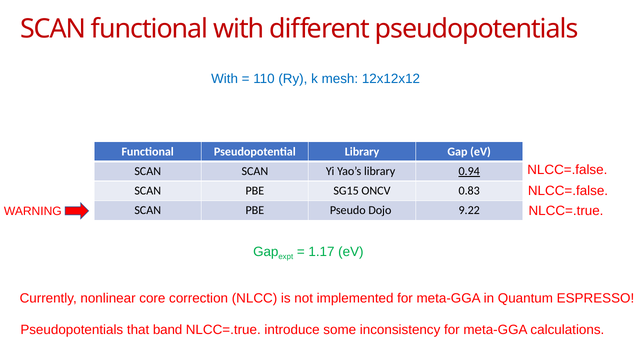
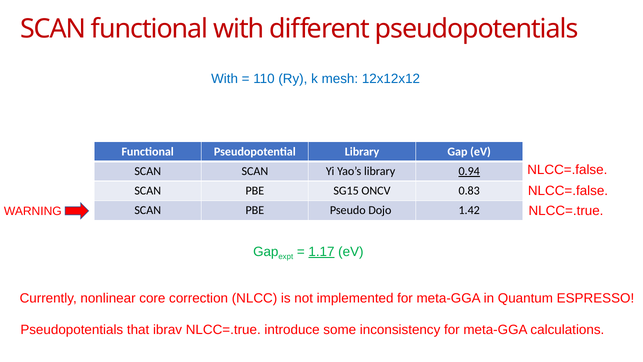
9.22: 9.22 -> 1.42 (469, 210)
1.17 underline: none -> present (321, 252)
band: band -> ibrav (168, 329)
